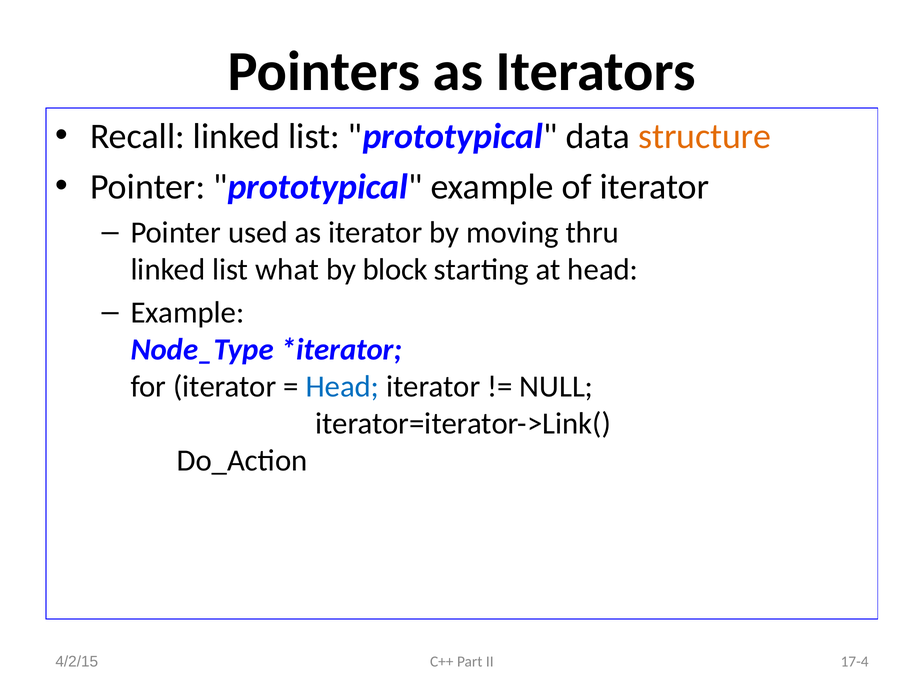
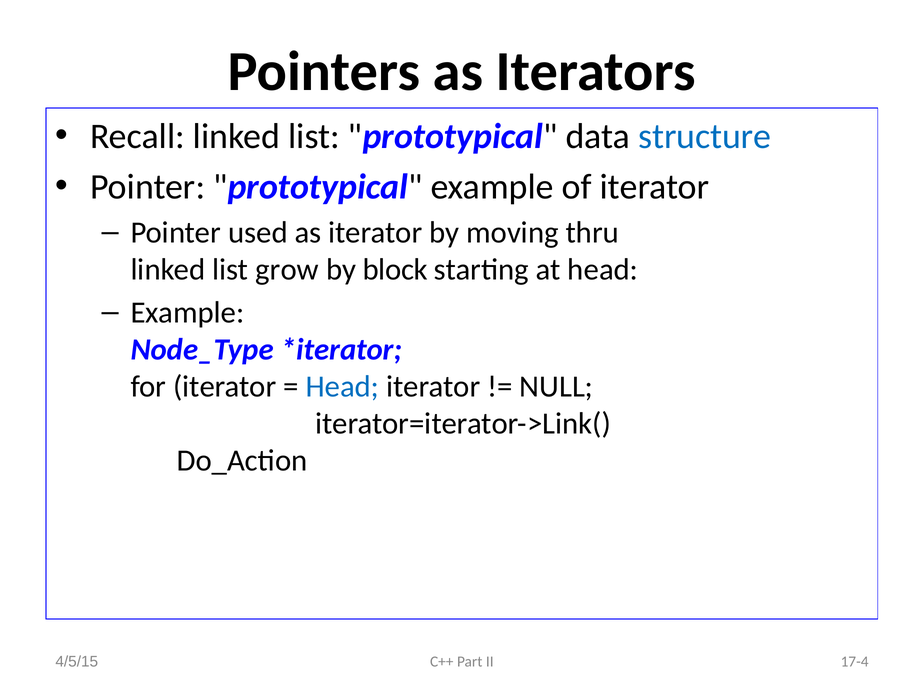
structure colour: orange -> blue (705, 136)
what: what -> grow (287, 270)
4/2/15: 4/2/15 -> 4/5/15 (77, 662)
